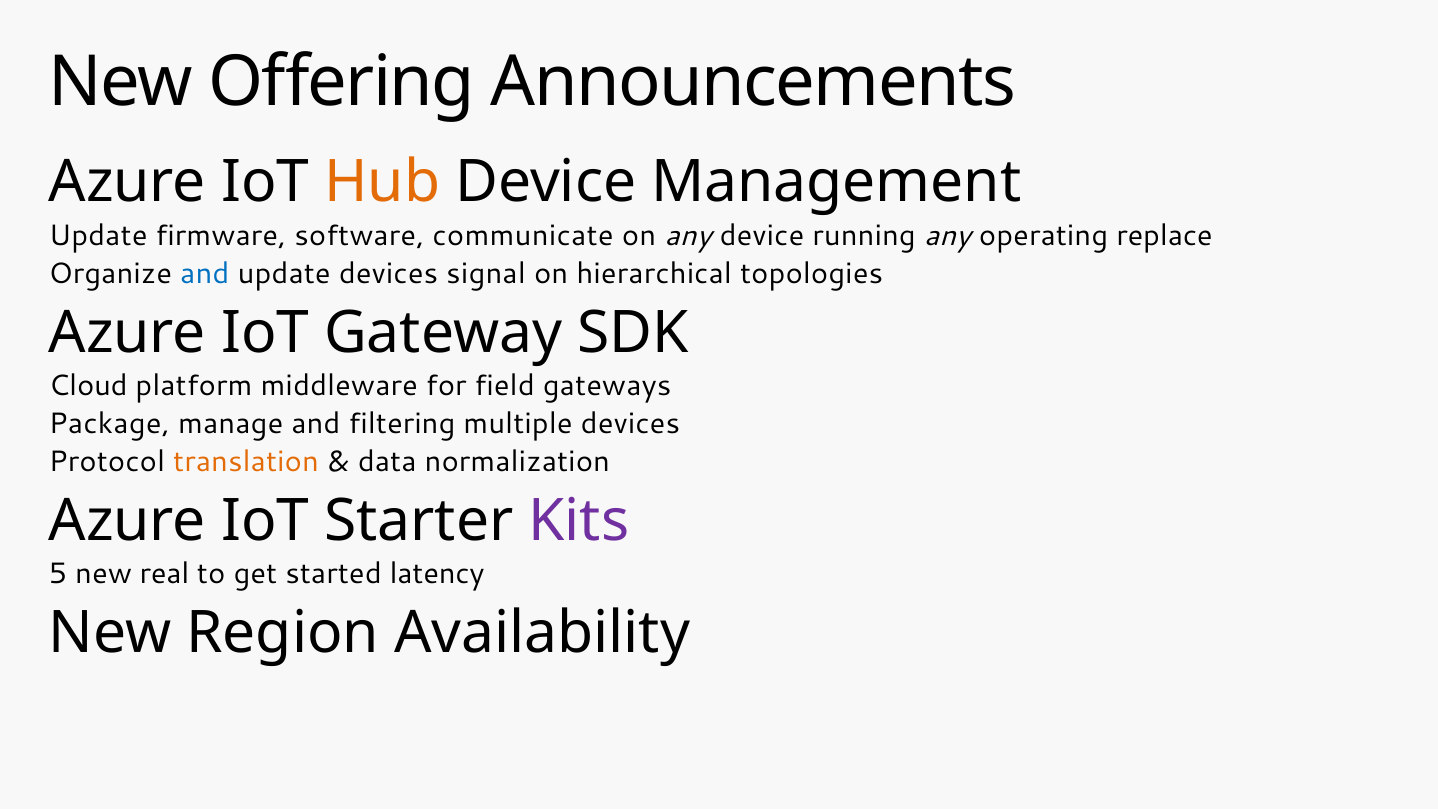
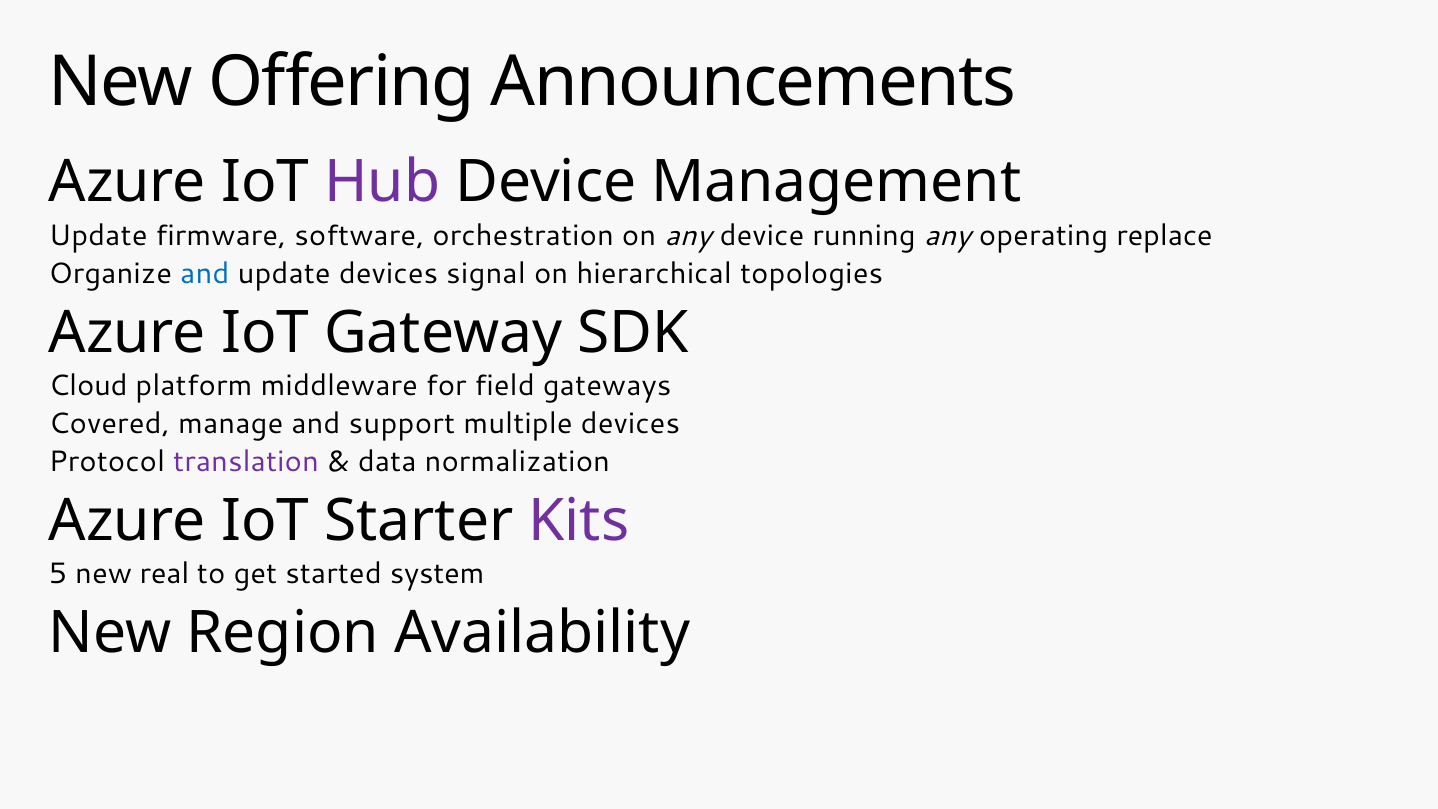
Hub colour: orange -> purple (382, 182)
communicate: communicate -> orchestration (523, 236)
Package: Package -> Covered (109, 424)
filtering: filtering -> support (402, 424)
translation colour: orange -> purple (246, 461)
latency: latency -> system (437, 574)
